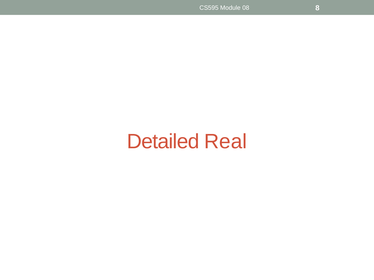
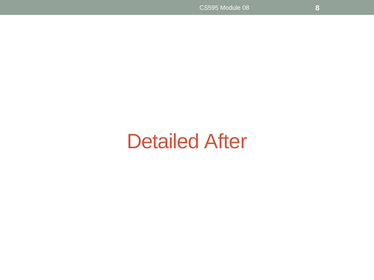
Real: Real -> After (226, 142)
